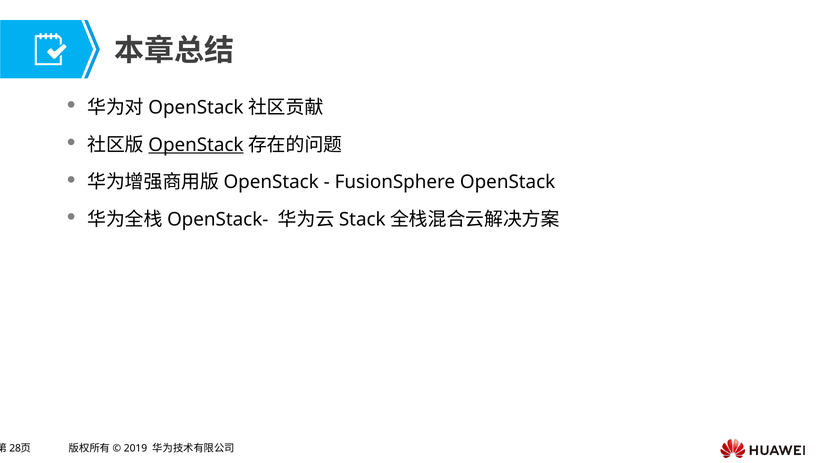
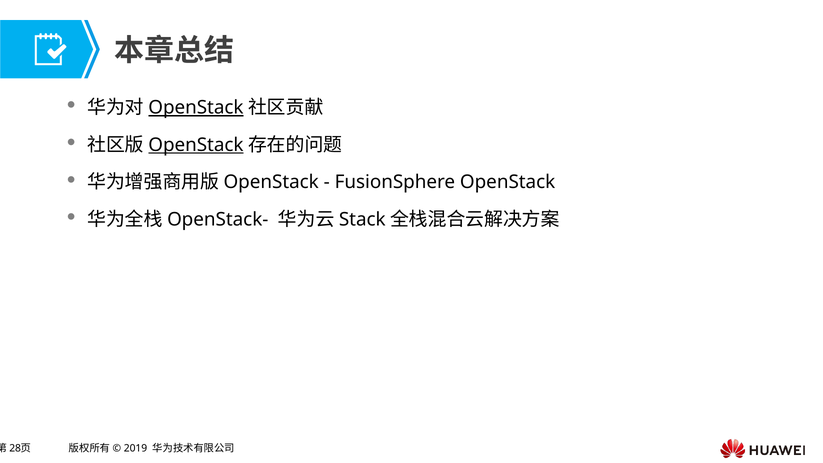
OpenStack underline: none -> present (196, 108)
